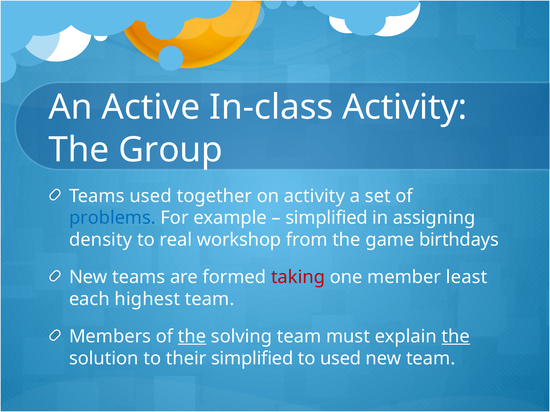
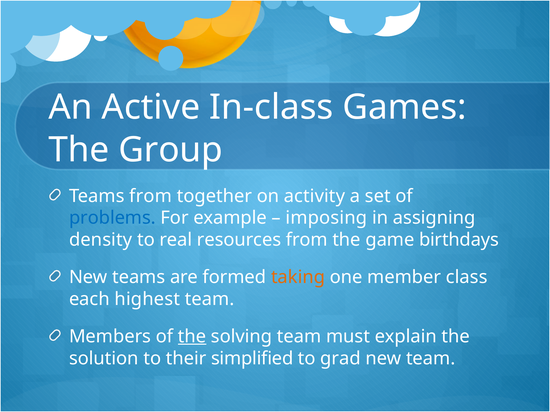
In-class Activity: Activity -> Games (405, 107)
Teams used: used -> from (151, 196)
simplified: simplified -> imposing (326, 218)
workshop: workshop -> resources (239, 240)
taking colour: red -> orange (298, 278)
least: least -> class (467, 278)
the underline: present -> none (456, 337)
to used: used -> grad (341, 359)
